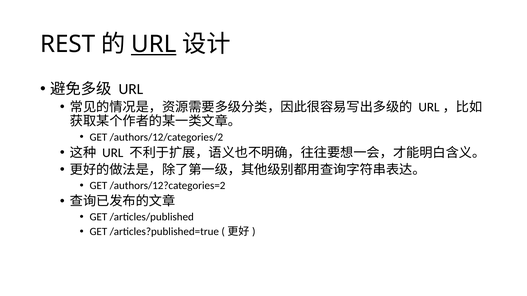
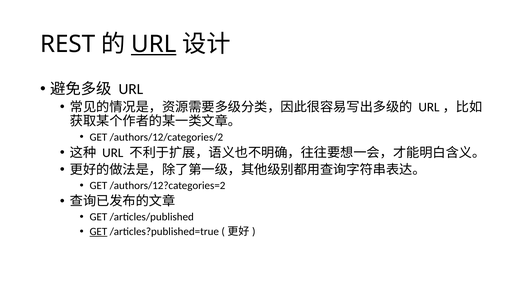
GET underline: none -> present (98, 232)
